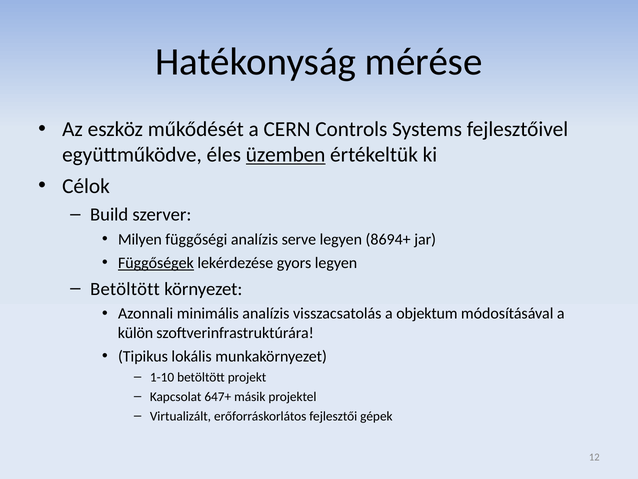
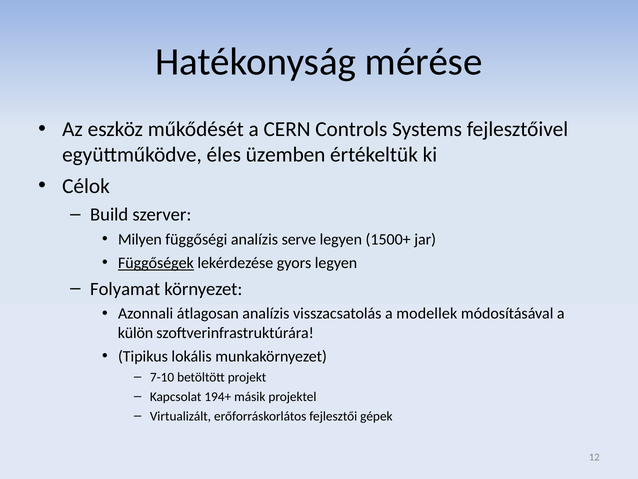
üzemben underline: present -> none (286, 155)
8694+: 8694+ -> 1500+ (388, 239)
Betöltött: Betöltött -> Folyamat (125, 289)
minimális: minimális -> átlagosan (208, 313)
objektum: objektum -> modellek (427, 313)
1-10: 1-10 -> 7-10 (162, 377)
647+: 647+ -> 194+ (218, 396)
